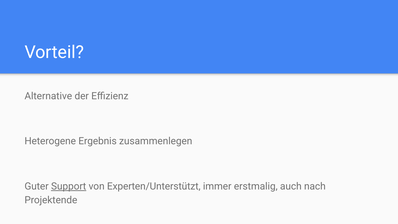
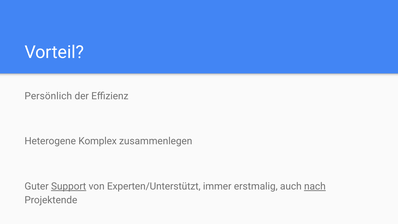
Alternative: Alternative -> Persönlich (48, 96)
Ergebnis: Ergebnis -> Komplex (98, 141)
nach underline: none -> present (315, 186)
